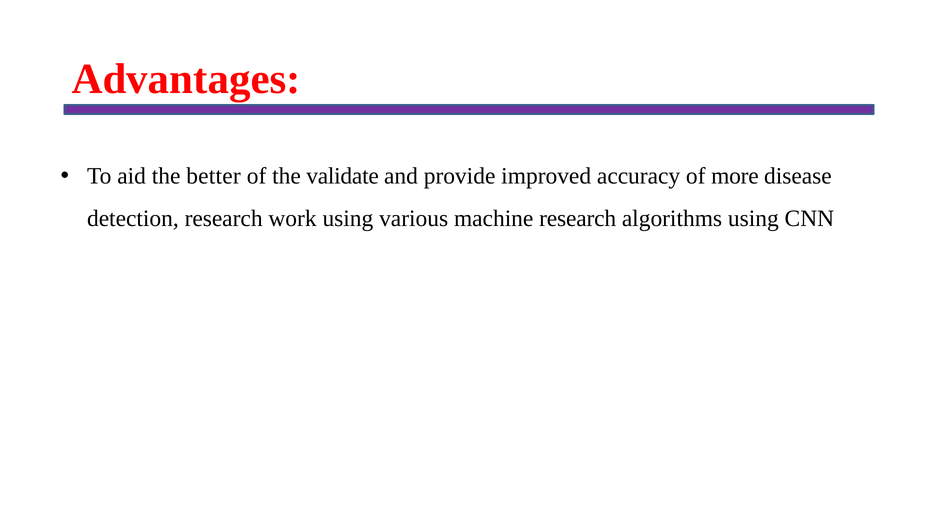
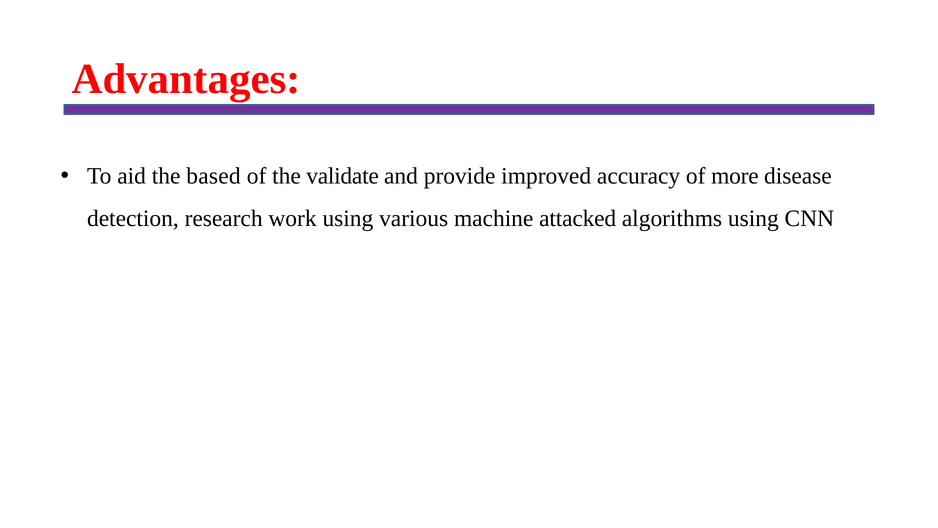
better: better -> based (214, 176)
machine research: research -> attacked (578, 218)
